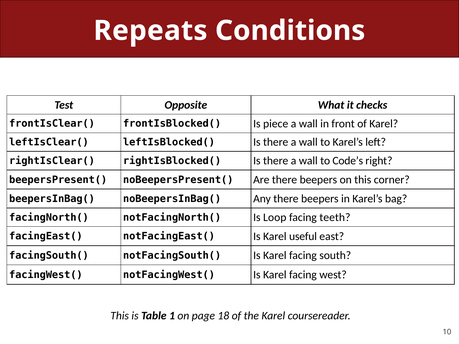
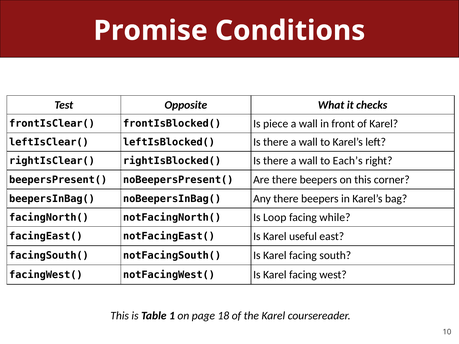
Repeats: Repeats -> Promise (151, 31)
Code’s: Code’s -> Each’s (348, 161)
teeth: teeth -> while (335, 218)
